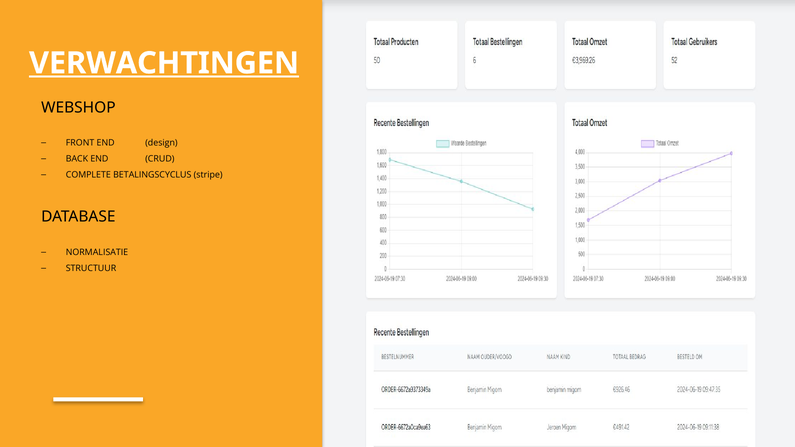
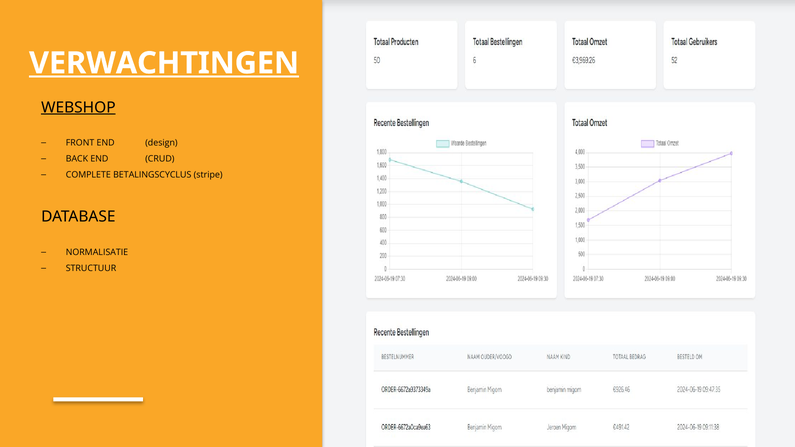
WEBSHOP underline: none -> present (78, 108)
